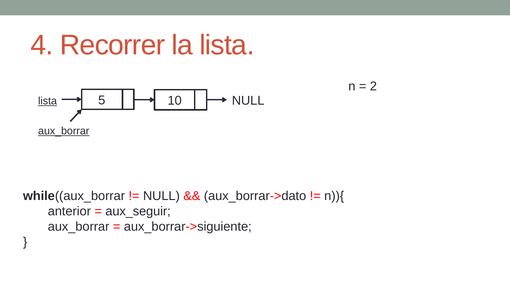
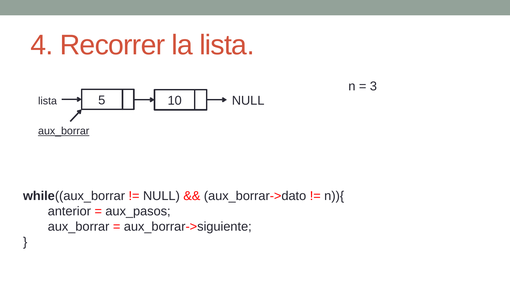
2: 2 -> 3 (373, 86)
lista underline: present -> none (48, 101)
aux_seguir: aux_seguir -> aux_pasos (138, 211)
